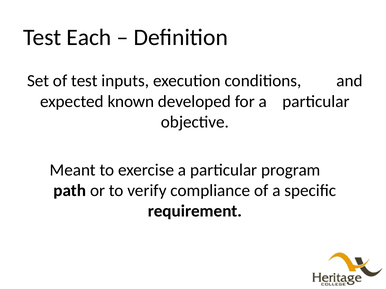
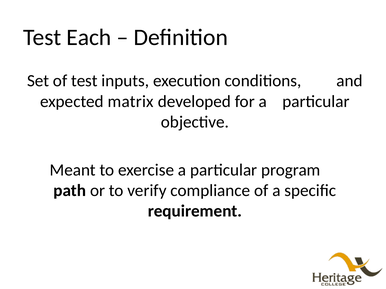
known: known -> matrix (131, 102)
